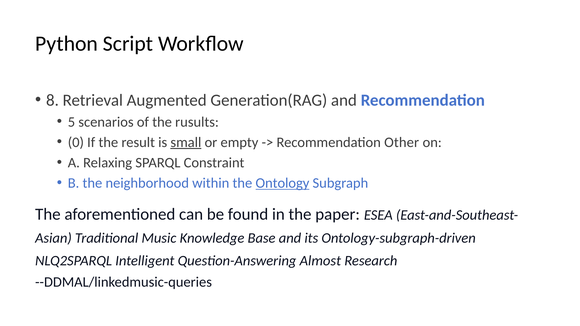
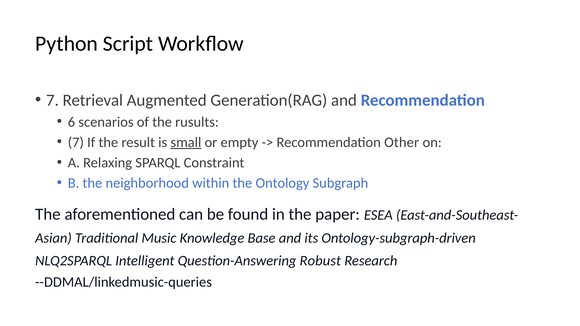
8: 8 -> 7 (52, 100)
5: 5 -> 6 (71, 122)
0: 0 -> 7 (76, 142)
Ontology underline: present -> none (282, 183)
Almost: Almost -> Robust (320, 261)
